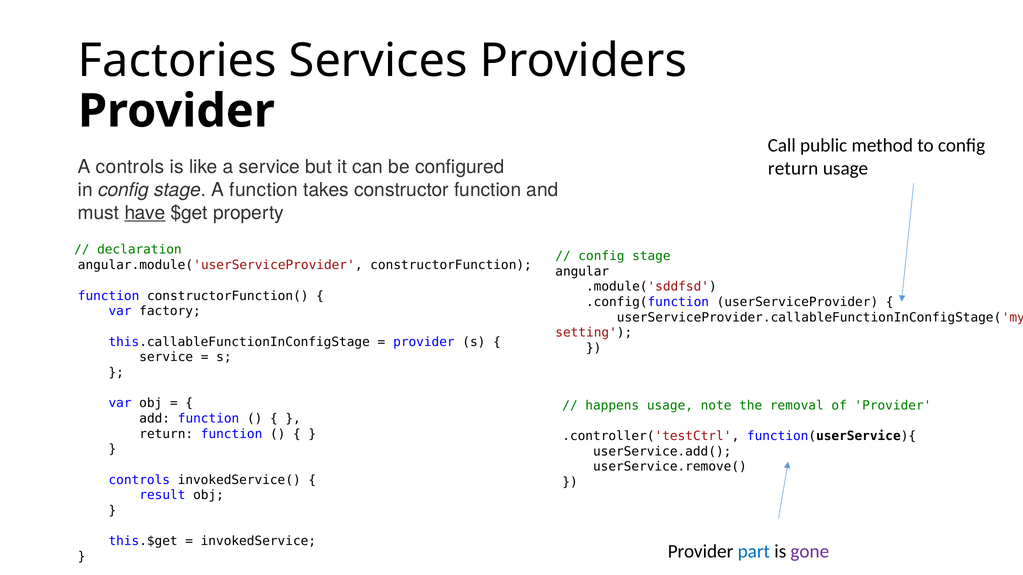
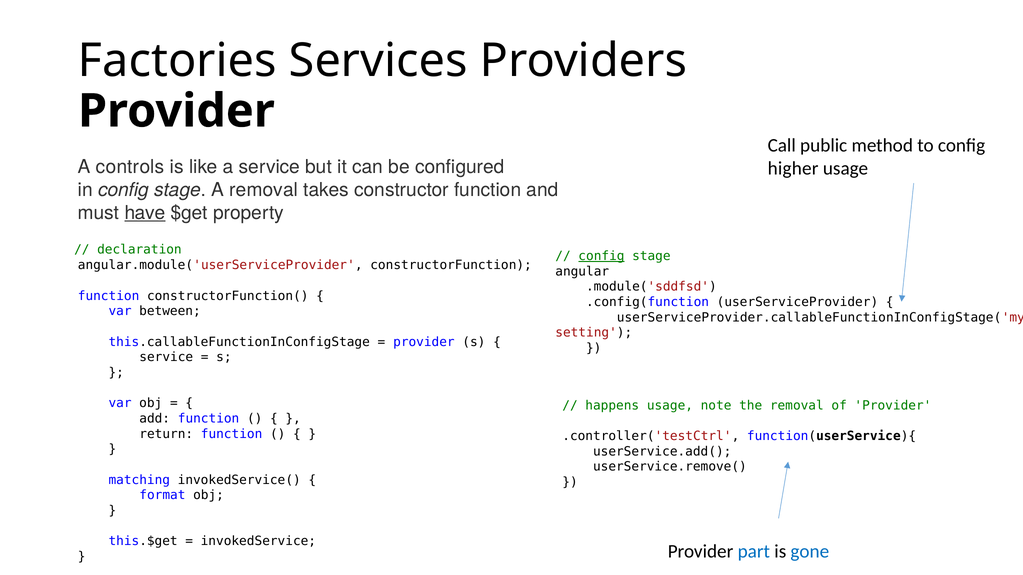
return: return -> higher (793, 169)
A function: function -> removal (264, 190)
config underline: none -> present (601, 256)
factory: factory -> between (170, 311)
controls: controls -> matching (139, 480)
result: result -> format (162, 496)
gone colour: purple -> blue (810, 552)
